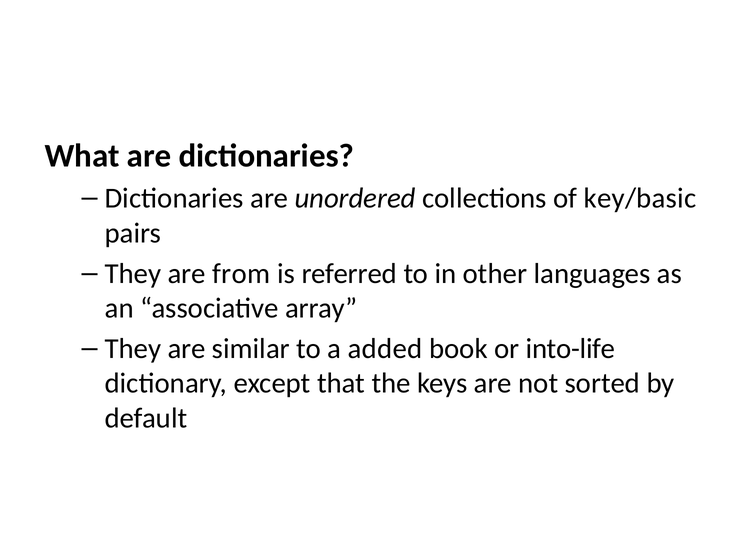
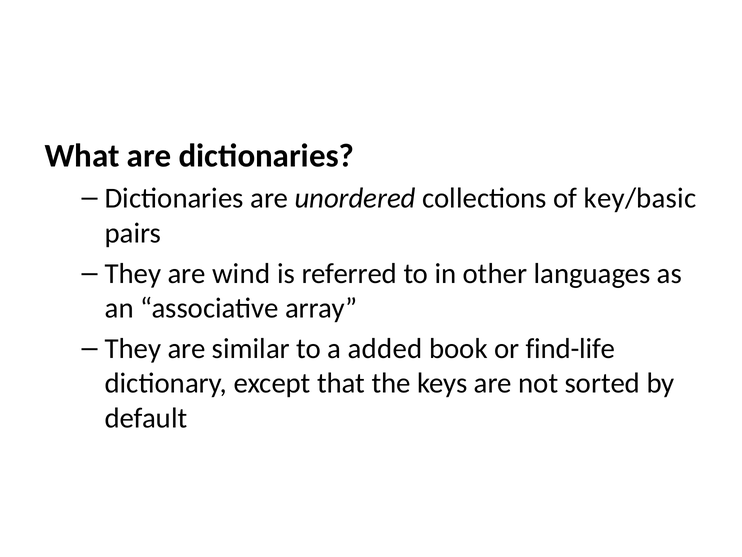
from: from -> wind (241, 273)
into-life: into-life -> find-life (570, 348)
